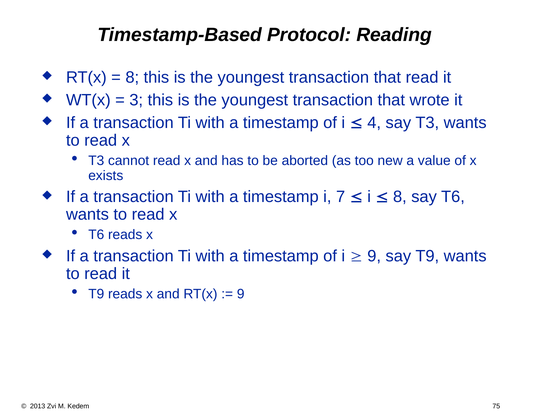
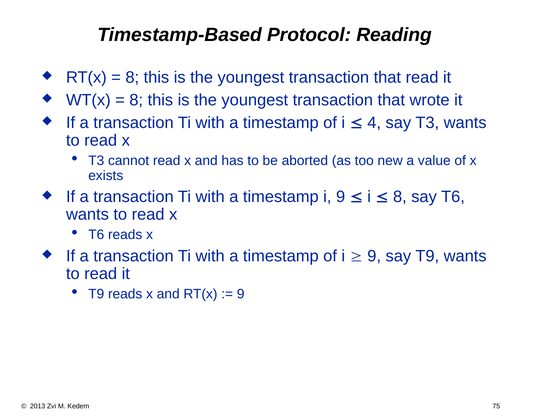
3: 3 -> 8 (136, 100)
i 7: 7 -> 9 (341, 197)
